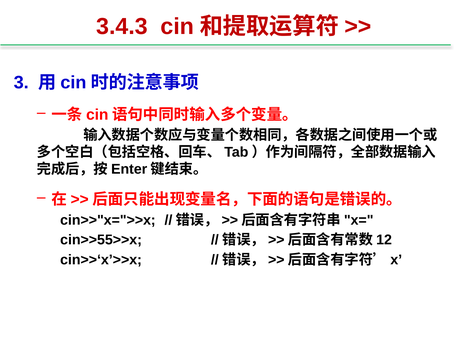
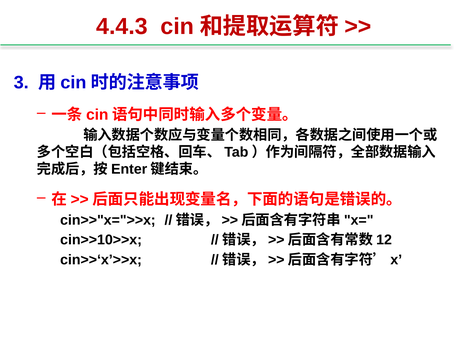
3.4.3: 3.4.3 -> 4.4.3 (122, 27)
cin>>55>>x: cin>>55>>x -> cin>>10>>x (101, 240)
